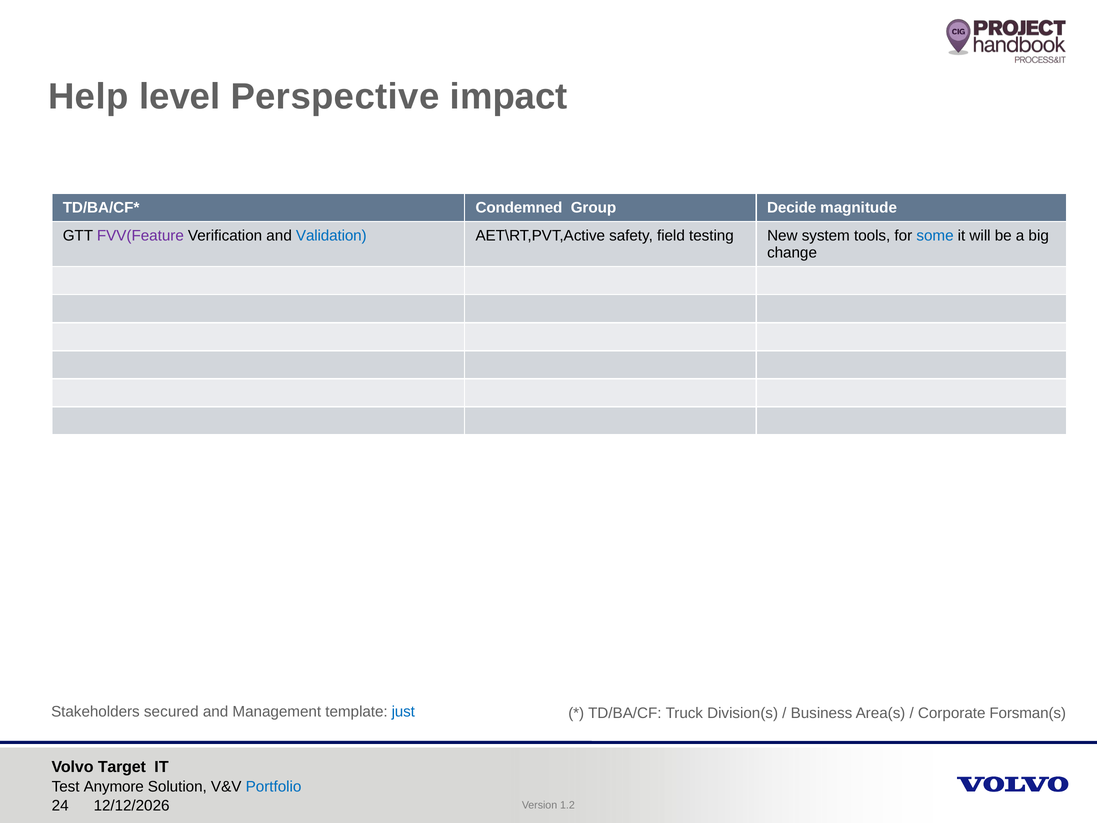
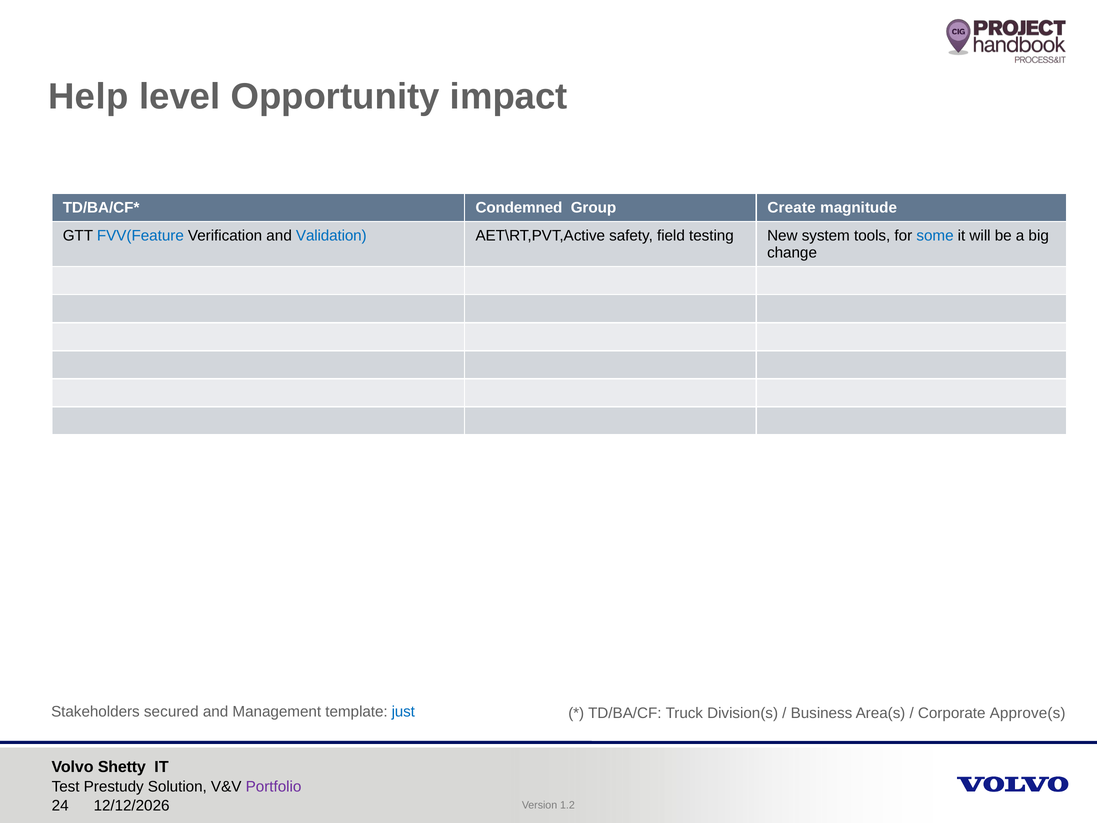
Perspective: Perspective -> Opportunity (335, 97)
Decide: Decide -> Create (792, 208)
FVV(Feature colour: purple -> blue (140, 236)
Forsman(s: Forsman(s -> Approve(s (1028, 713)
Target: Target -> Shetty (122, 767)
Anymore: Anymore -> Prestudy (114, 787)
Portfolio colour: blue -> purple (274, 787)
